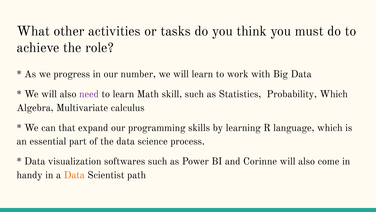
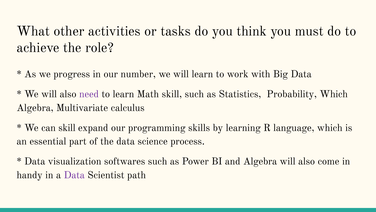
can that: that -> skill (67, 127)
and Corinne: Corinne -> Algebra (260, 161)
Data colour: orange -> purple (74, 175)
